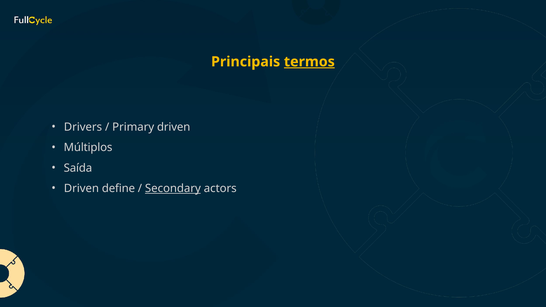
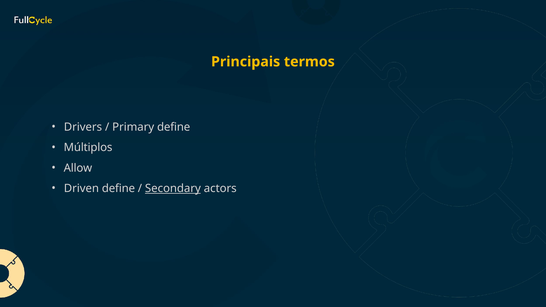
termos underline: present -> none (309, 62)
Primary driven: driven -> define (174, 127)
Saída: Saída -> Allow (78, 168)
